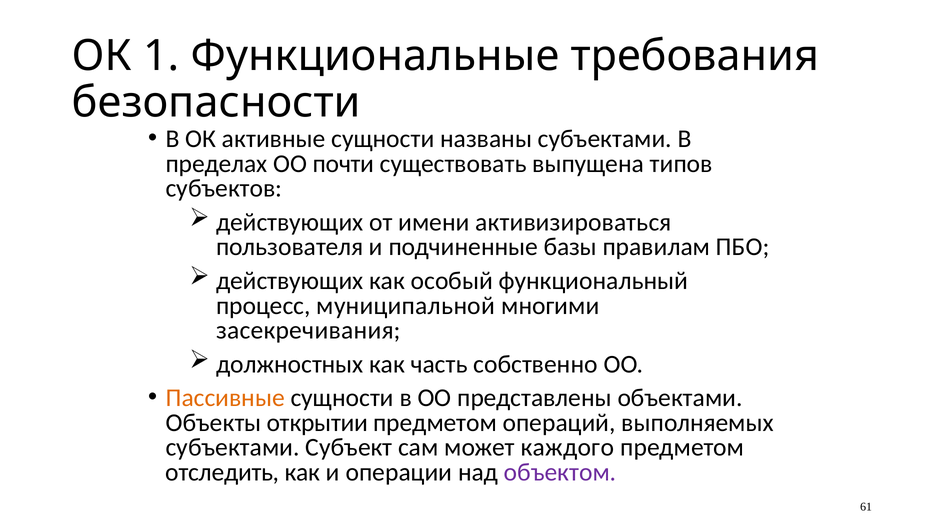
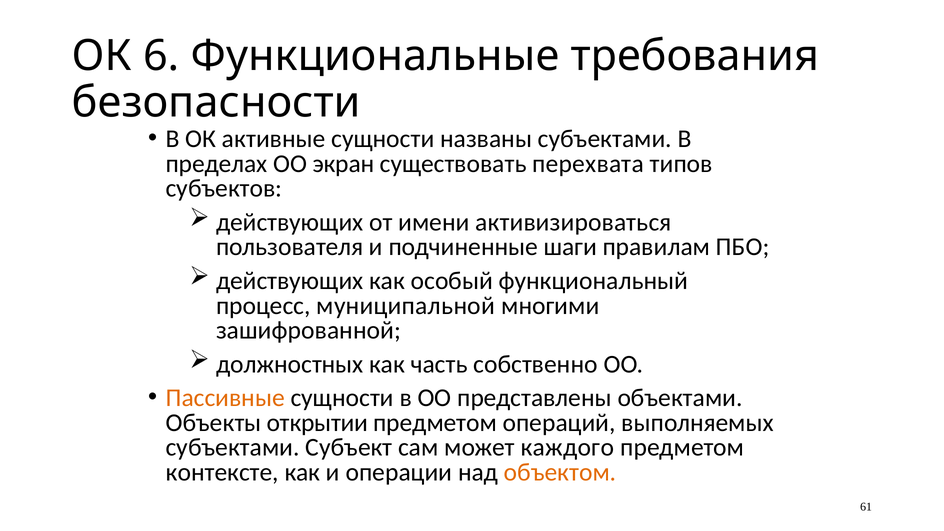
1: 1 -> 6 (161, 56)
почти: почти -> экран (344, 164)
выпущена: выпущена -> перехвата (588, 164)
базы: базы -> шаги (570, 247)
засекречивания: засекречивания -> зашифрованной (309, 330)
отследить: отследить -> контексте (222, 472)
объектом colour: purple -> orange (560, 472)
